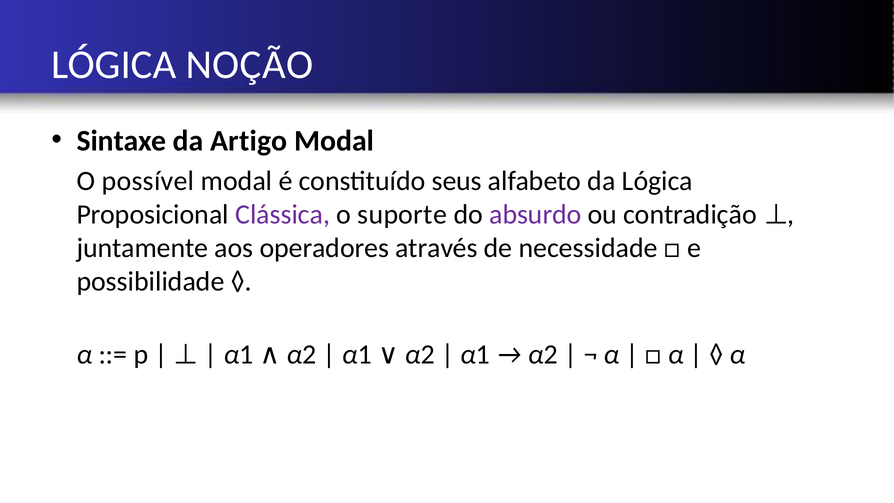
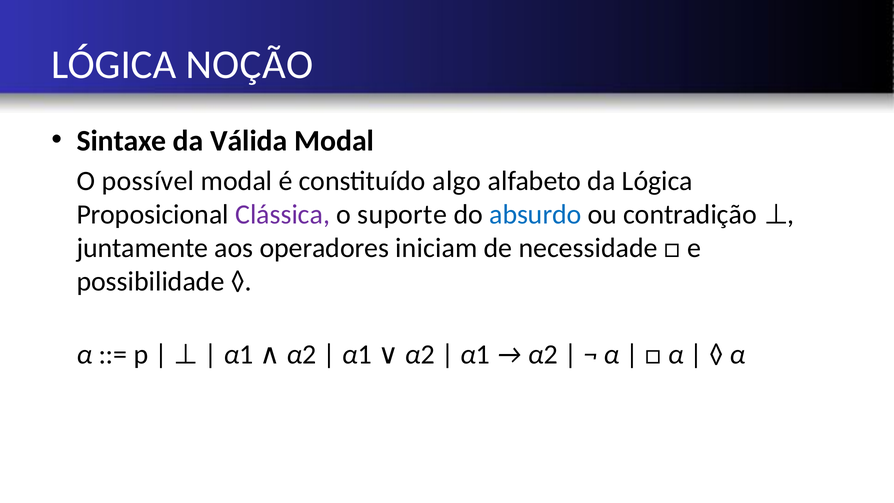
Artigo: Artigo -> Válida (249, 141)
seus: seus -> algo (457, 181)
absurdo colour: purple -> blue (535, 214)
através: através -> iniciam (436, 248)
